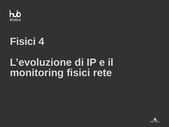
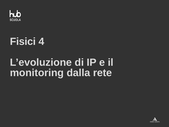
monitoring fisici: fisici -> dalla (78, 73)
